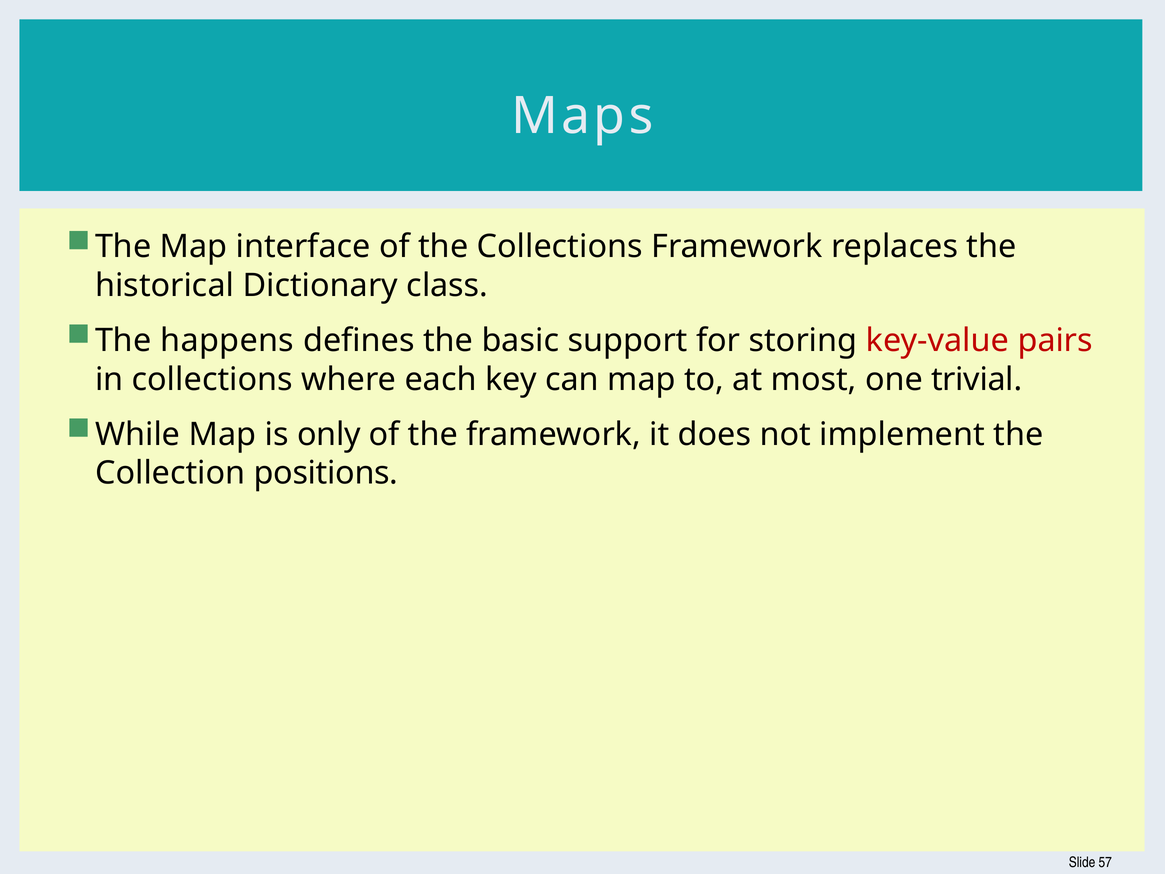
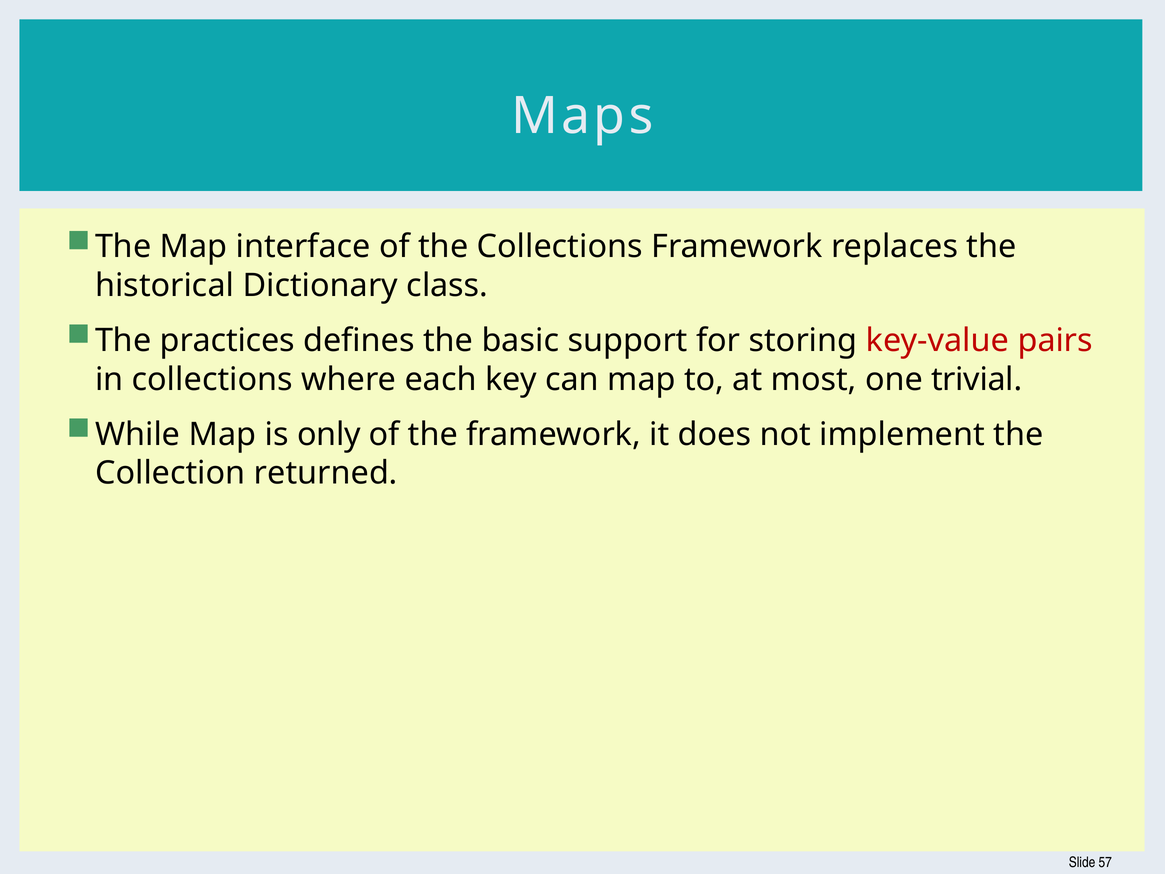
happens: happens -> practices (227, 340)
positions: positions -> returned (326, 473)
